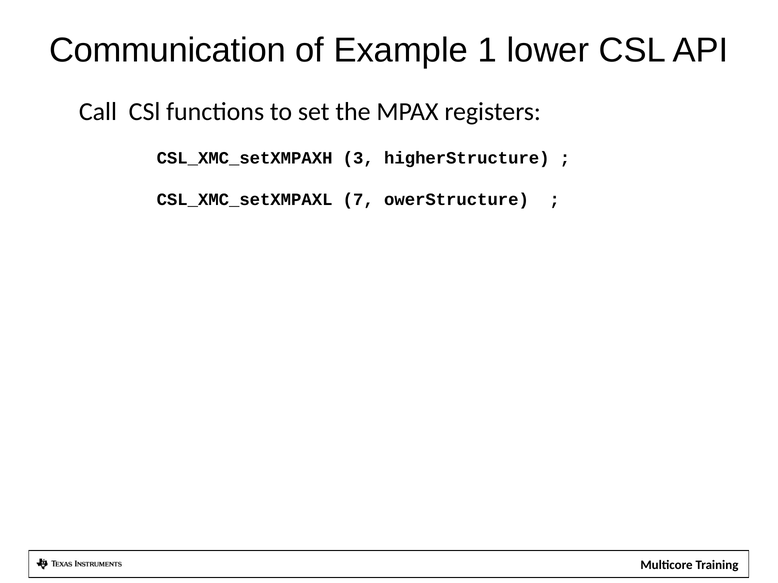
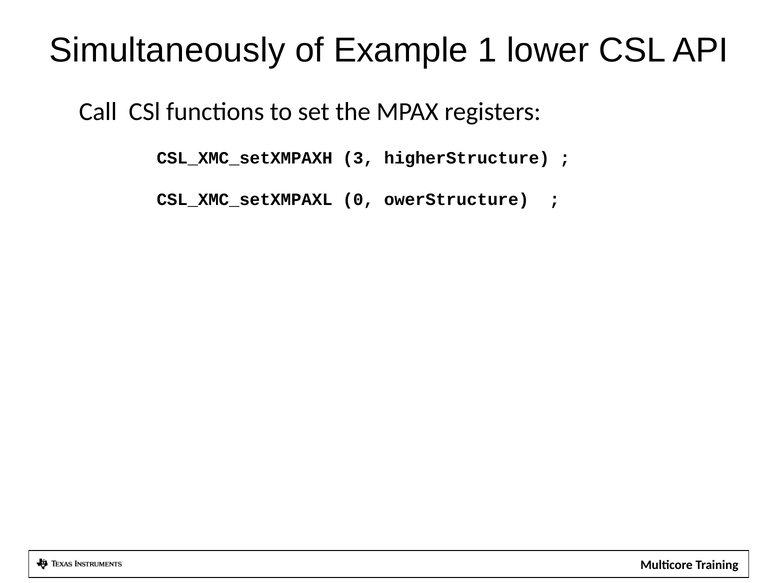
Communication: Communication -> Simultaneously (167, 50)
7: 7 -> 0 (358, 199)
